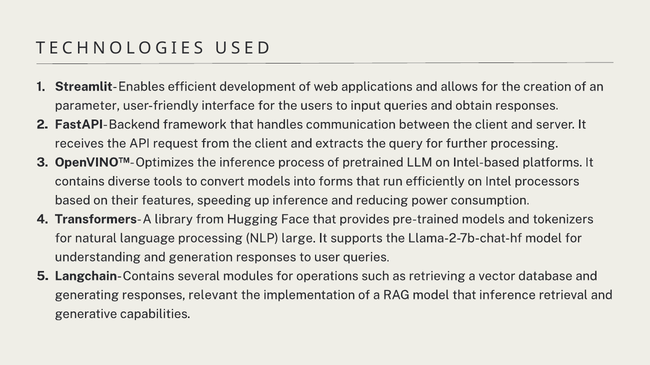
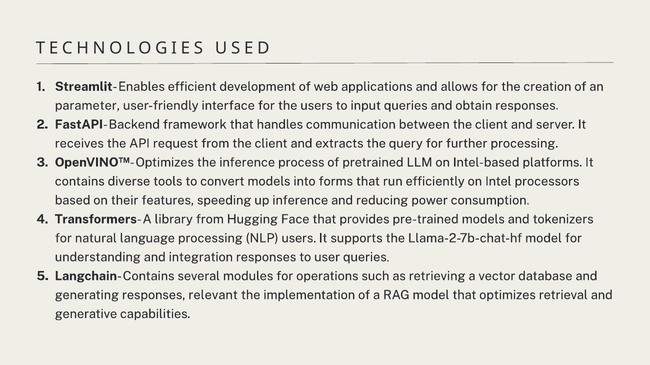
NLP large: large -> users (299, 239)
generation: generation -> integration (201, 258)
that inference: inference -> optimizes (507, 295)
